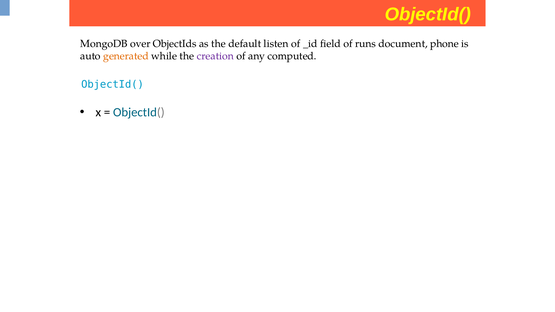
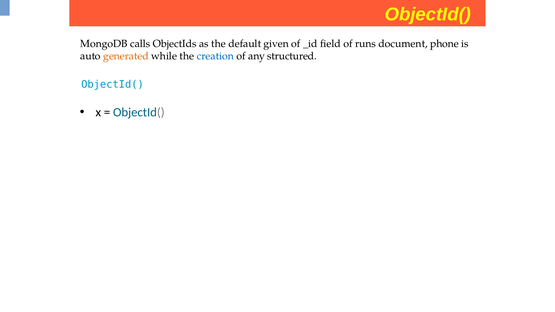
over: over -> calls (140, 44)
listen: listen -> given (276, 44)
creation colour: purple -> blue (215, 56)
computed: computed -> structured (292, 56)
